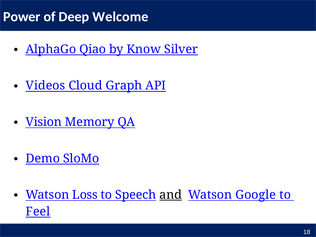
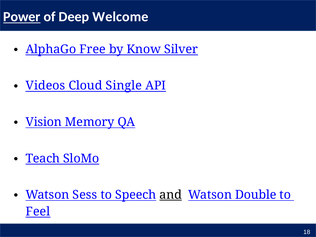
Power underline: none -> present (22, 17)
Qiao: Qiao -> Free (93, 49)
Graph: Graph -> Single (124, 86)
Demo: Demo -> Teach (43, 158)
Loss: Loss -> Sess (85, 195)
Google: Google -> Double (256, 195)
